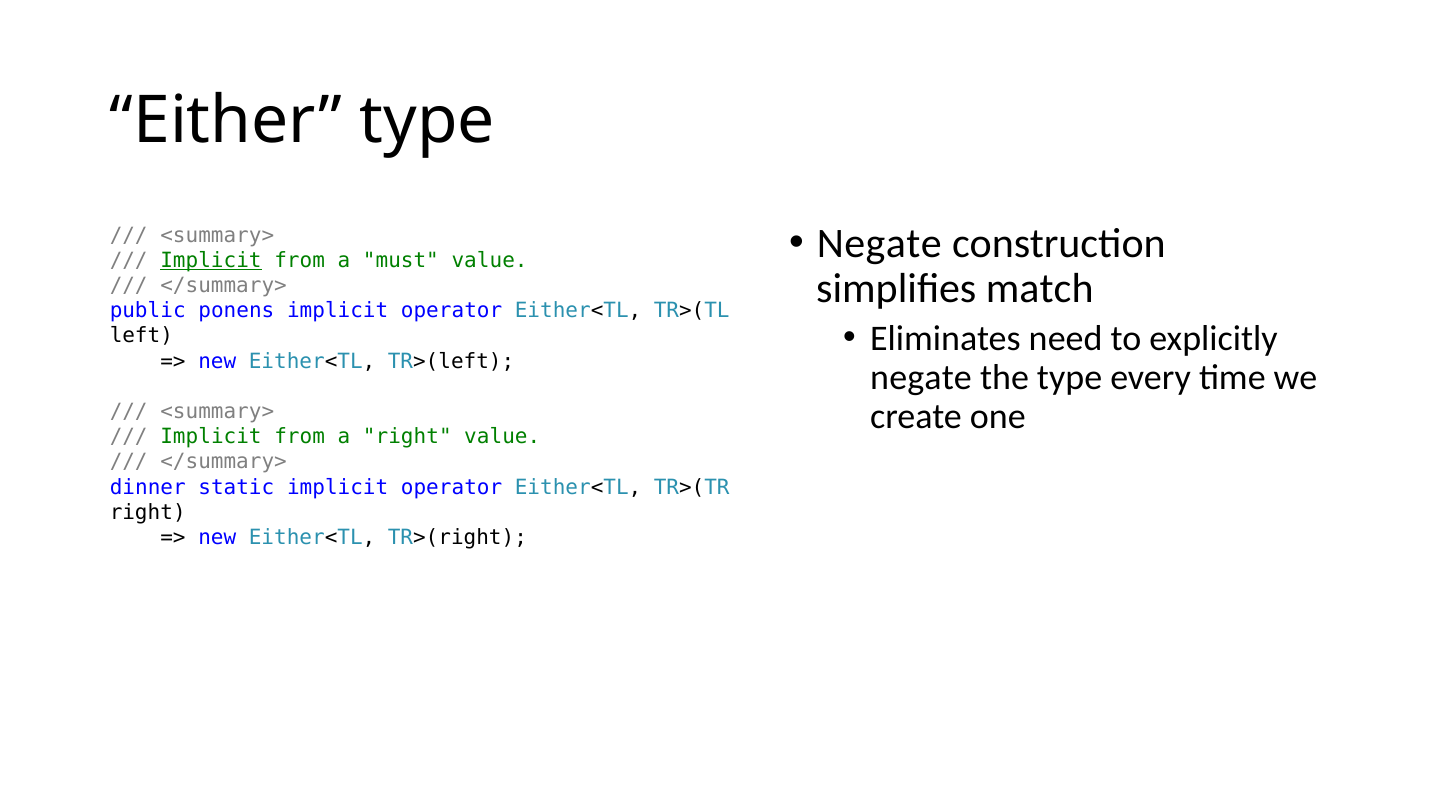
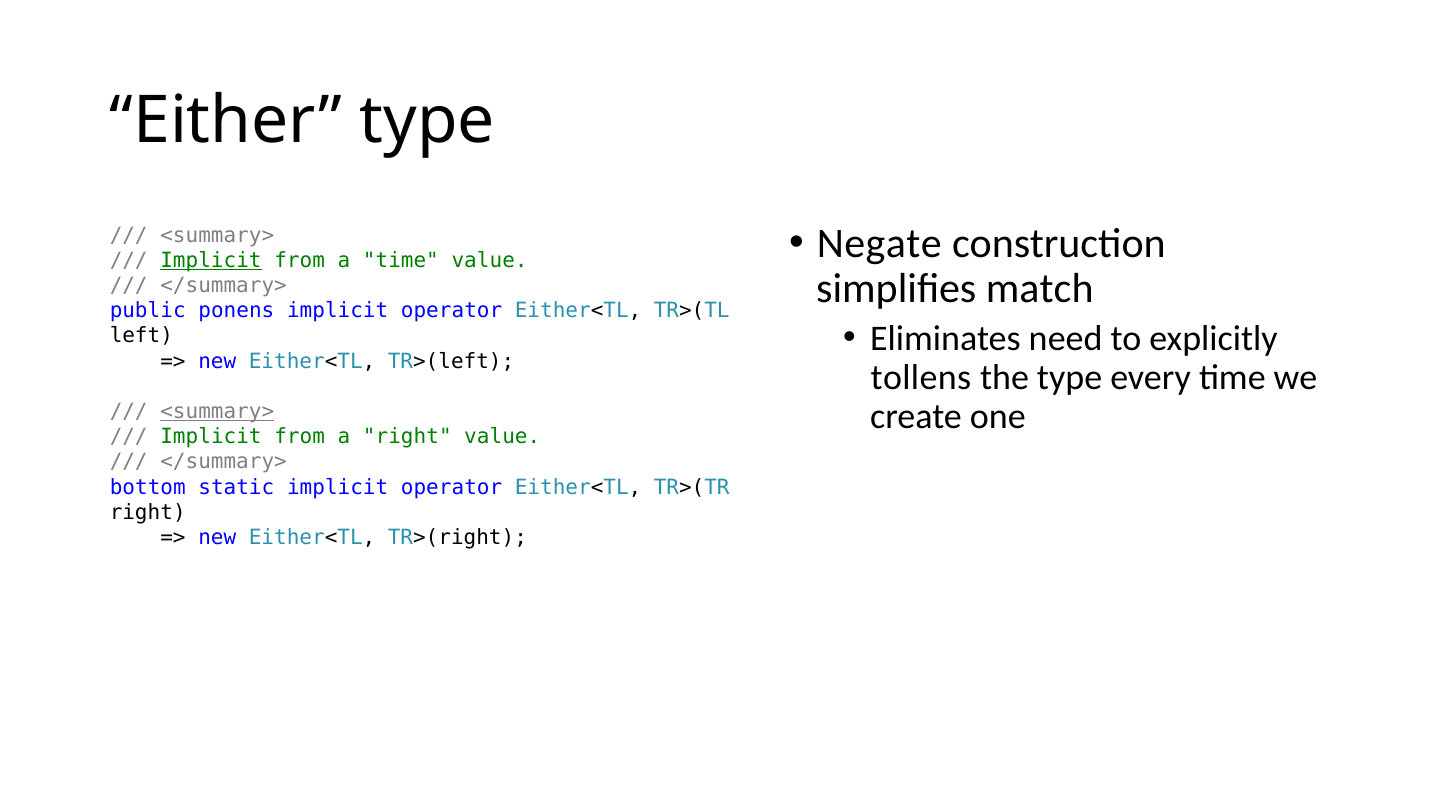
a must: must -> time (401, 260)
negate: negate -> tollens (921, 377)
<summary> underline: none -> present (217, 412)
dinner: dinner -> bottom (148, 487)
